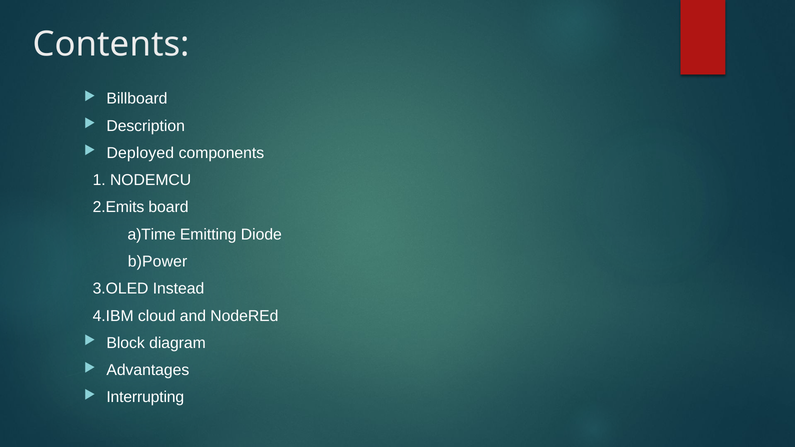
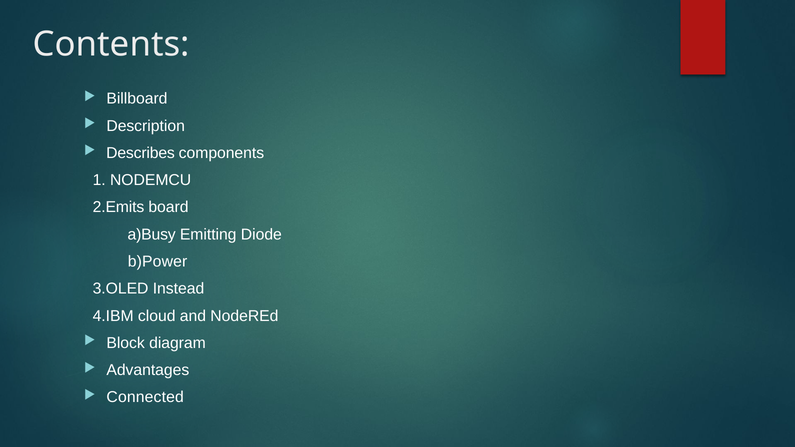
Deployed: Deployed -> Describes (141, 153)
a)Time: a)Time -> a)Busy (152, 235)
Interrupting: Interrupting -> Connected (145, 397)
